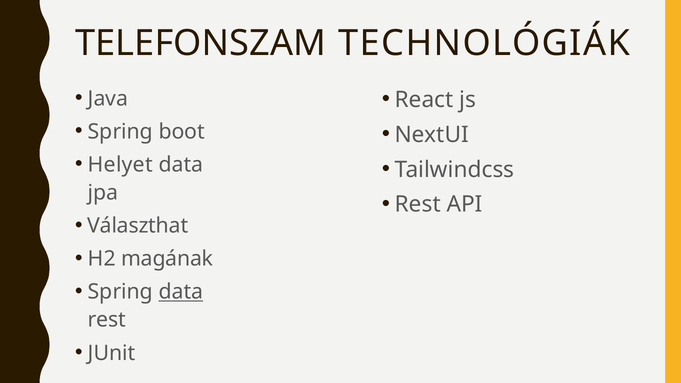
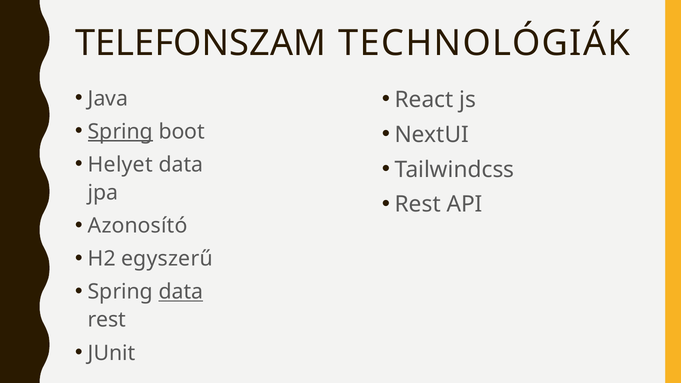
Spring underline: none -> present (120, 132)
Választhat: Választhat -> Azonosító (138, 226)
magának: magának -> egyszerű (167, 259)
